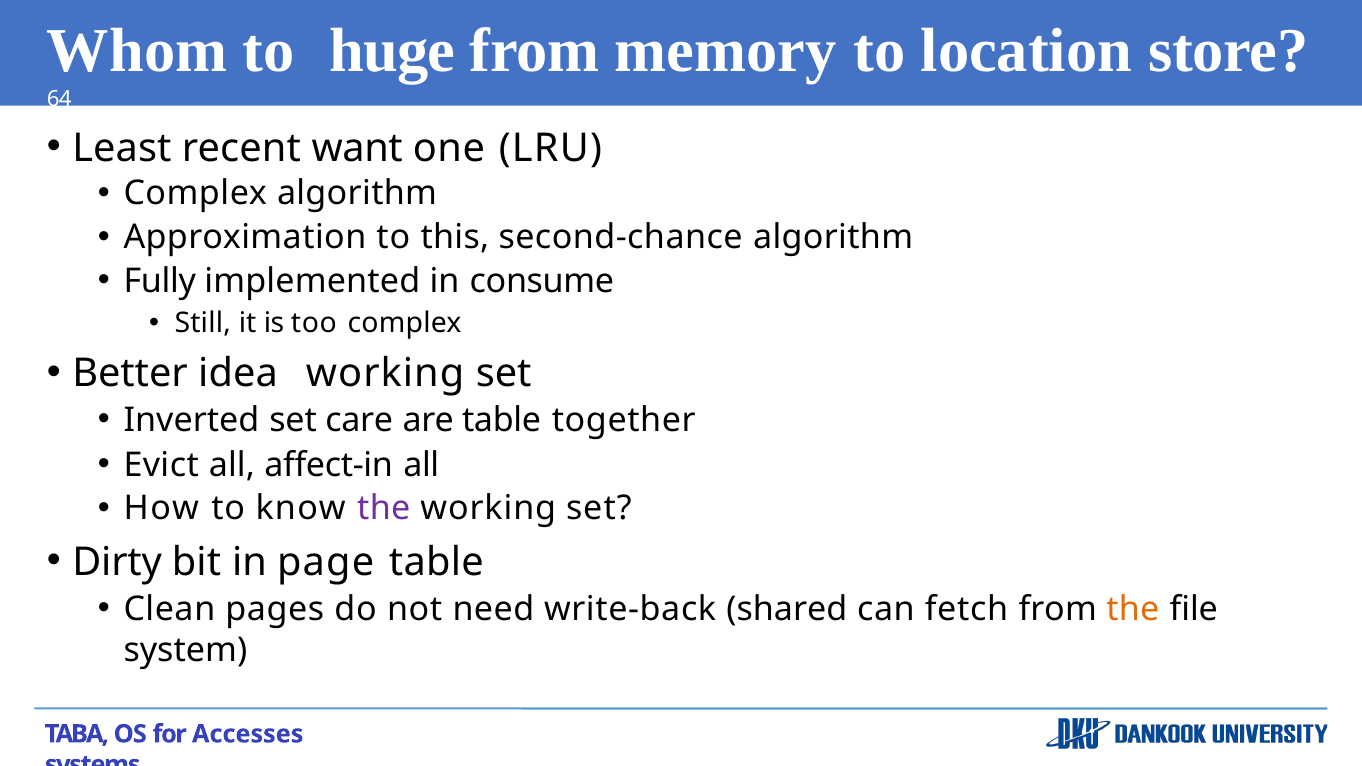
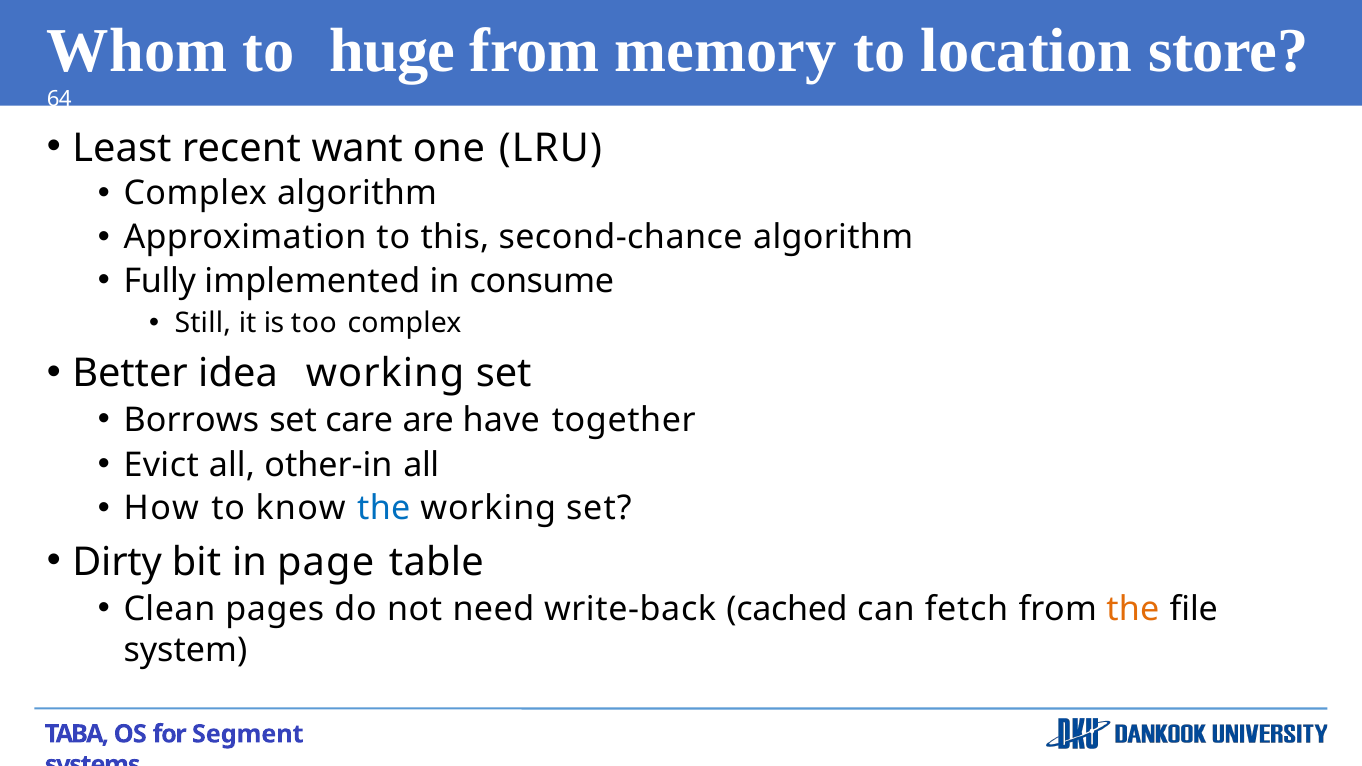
Inverted: Inverted -> Borrows (191, 421)
are table: table -> have (501, 421)
affect-in: affect-in -> other-in (328, 465)
the colour: purple -> blue (384, 509)
shared: shared -> cached (787, 610)
Accesses: Accesses -> Segment (248, 734)
